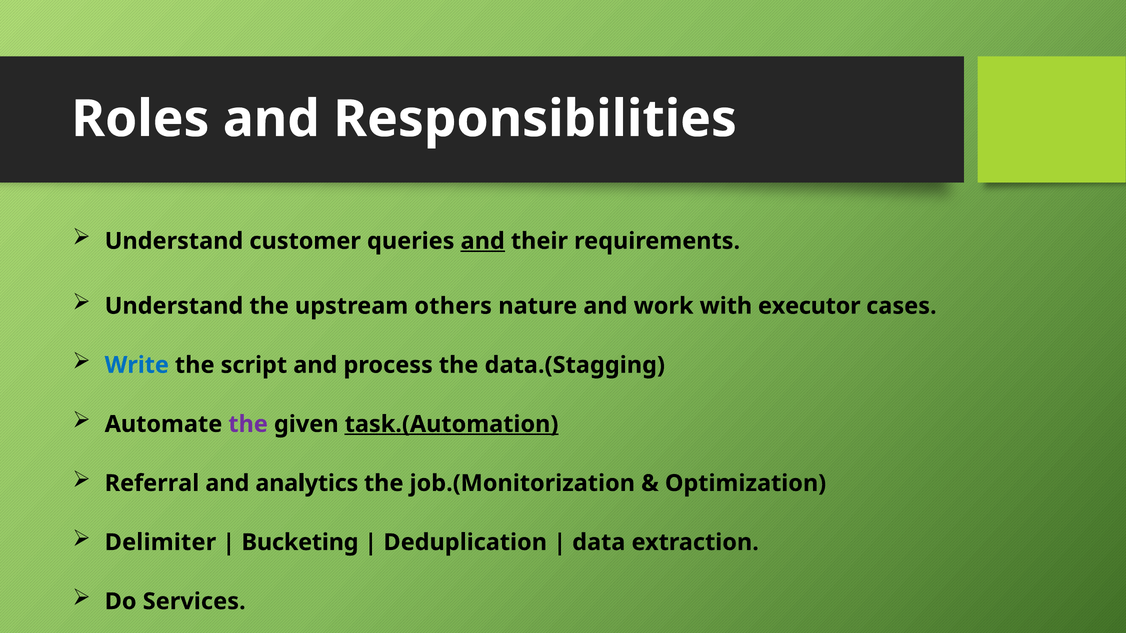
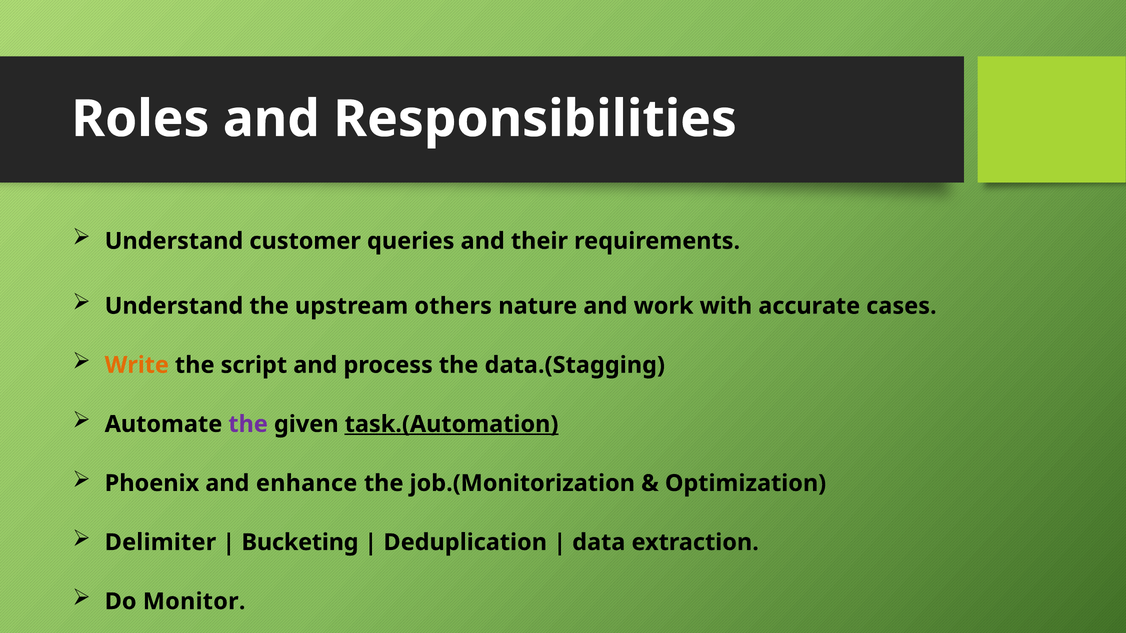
and underline: present -> none (483, 241)
executor: executor -> accurate (809, 306)
Write colour: blue -> orange (137, 365)
Referral: Referral -> Phoenix (152, 484)
analytics: analytics -> enhance (307, 484)
Services: Services -> Monitor (194, 602)
